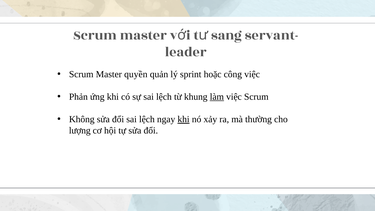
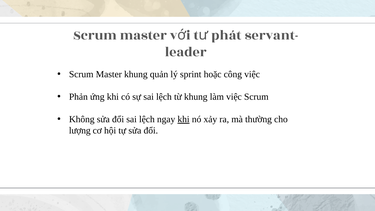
sang: sang -> phát (226, 35)
Master quyền: quyền -> khung (136, 74)
làm underline: present -> none (217, 97)
